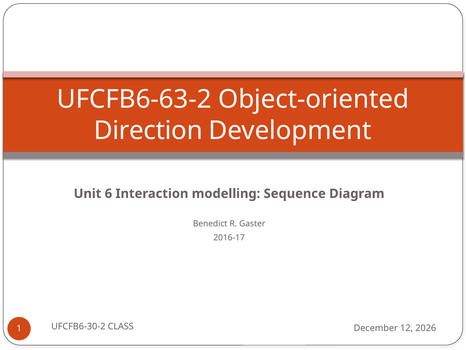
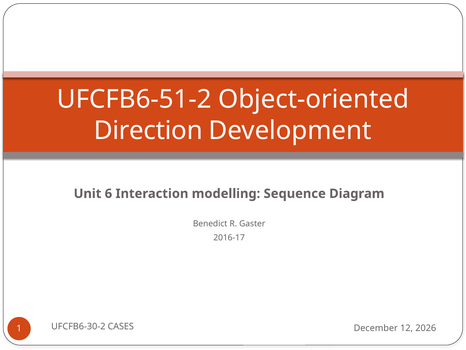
UFCFB6-63-2: UFCFB6-63-2 -> UFCFB6-51-2 (134, 99)
CLASS: CLASS -> CASES (121, 326)
